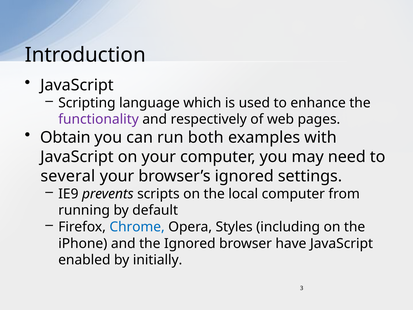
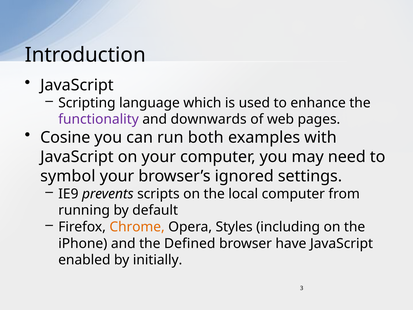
respectively: respectively -> downwards (209, 119)
Obtain: Obtain -> Cosine (65, 137)
several: several -> symbol (68, 176)
Chrome colour: blue -> orange (137, 227)
the Ignored: Ignored -> Defined (190, 243)
